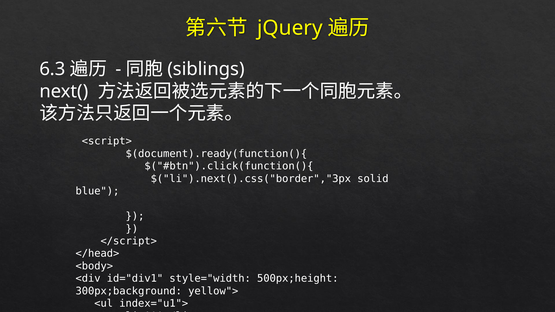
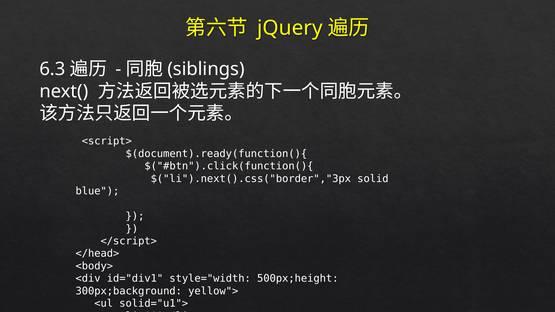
index="u1">: index="u1"> -> solid="u1"> (154, 304)
